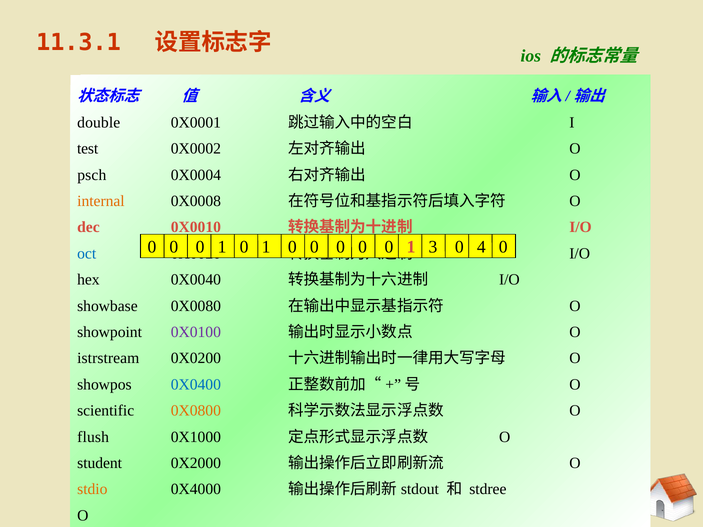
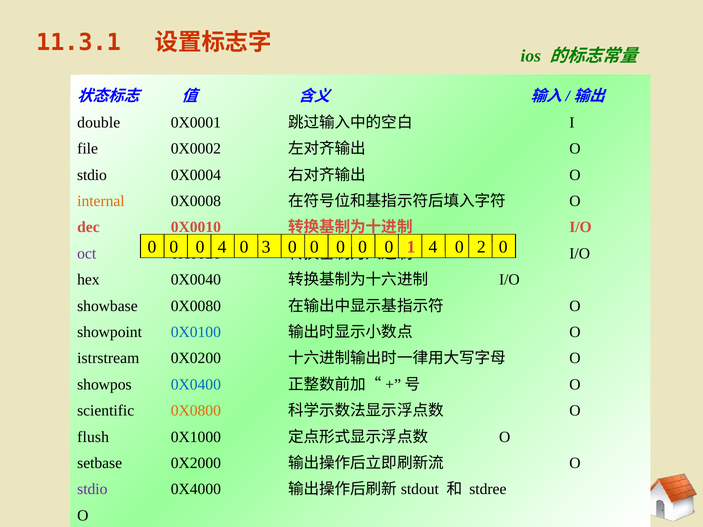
test: test -> file (88, 149)
psch: psch -> stdio (92, 175)
1: 1 -> 4 (222, 247)
1: 1 -> 3 (266, 247)
3: 3 -> 4 (433, 247)
4: 4 -> 2 (481, 247)
oct colour: blue -> purple (87, 254)
0X0100 colour: purple -> blue (196, 332)
student: student -> setbase (100, 463)
stdio colour: orange -> purple (92, 489)
